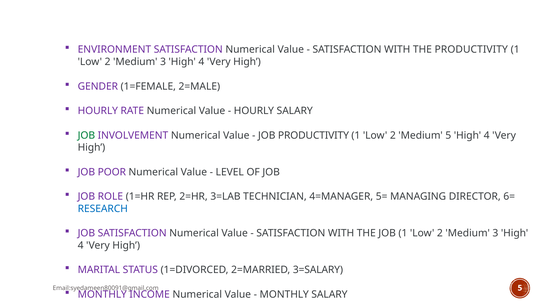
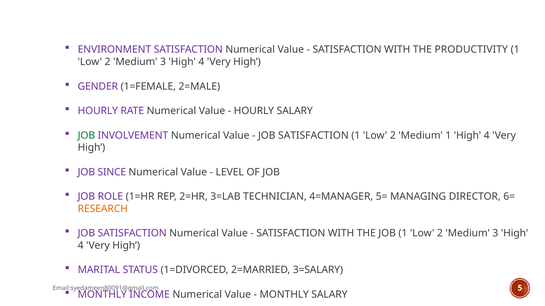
PRODUCTIVITY: PRODUCTIVITY -> SATISFACTION (313, 136)
Medium 5: 5 -> 1 (448, 136)
POOR: POOR -> SINCE (112, 172)
RESEARCH colour: blue -> orange (103, 209)
